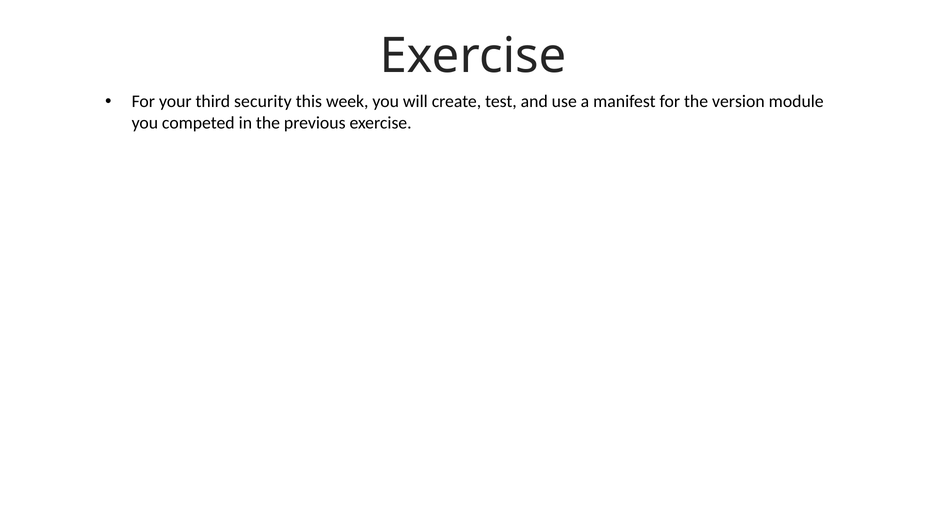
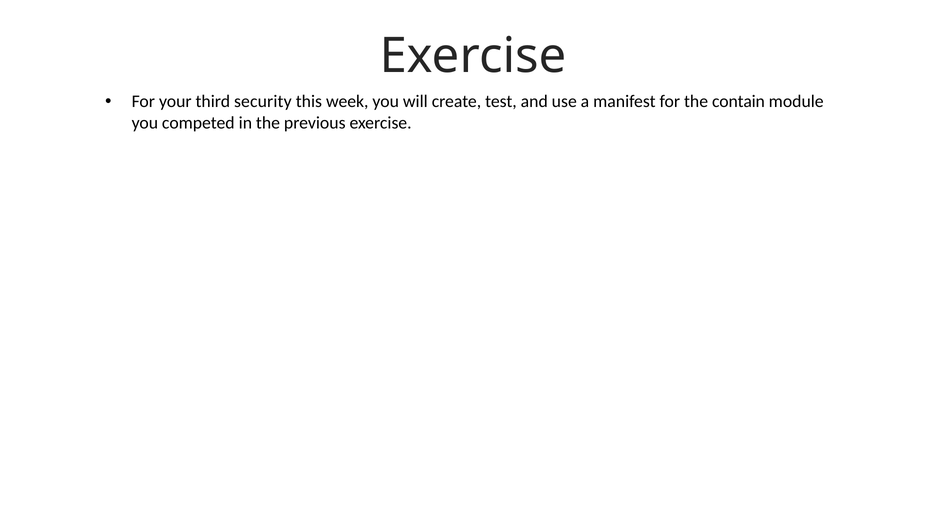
version: version -> contain (738, 102)
